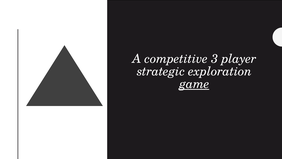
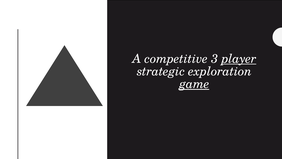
player underline: none -> present (239, 59)
